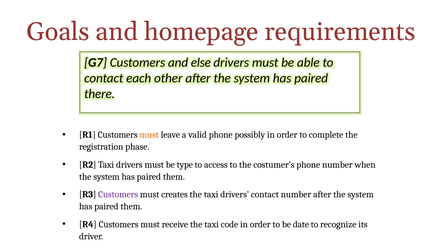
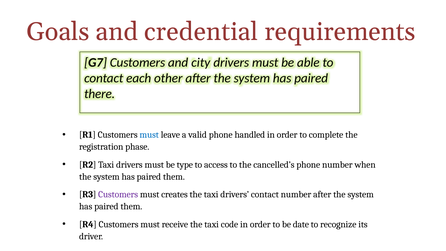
homepage: homepage -> credential (201, 32)
else: else -> city (201, 63)
must colour: orange -> blue (149, 135)
possibly: possibly -> handled (250, 135)
costumer’s: costumer’s -> cancelled’s (274, 165)
